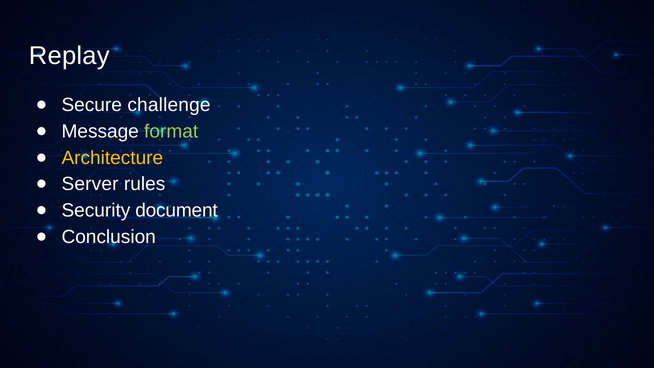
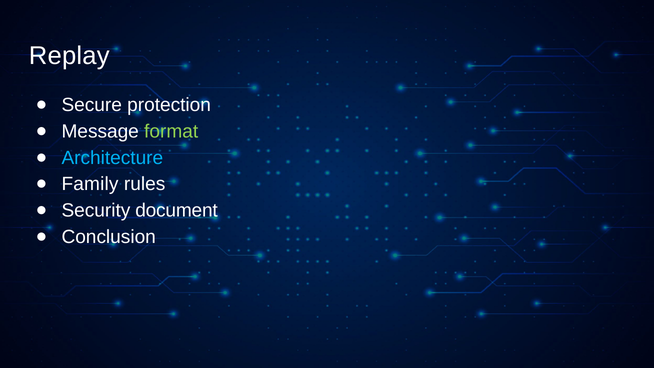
challenge: challenge -> protection (169, 105)
Architecture colour: yellow -> light blue (112, 158)
Server: Server -> Family (90, 184)
